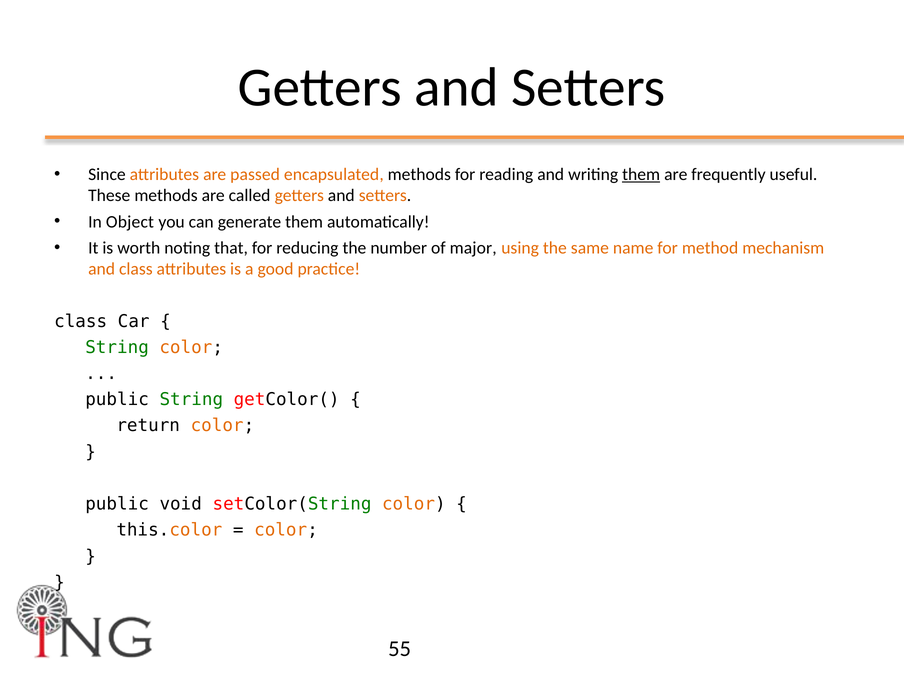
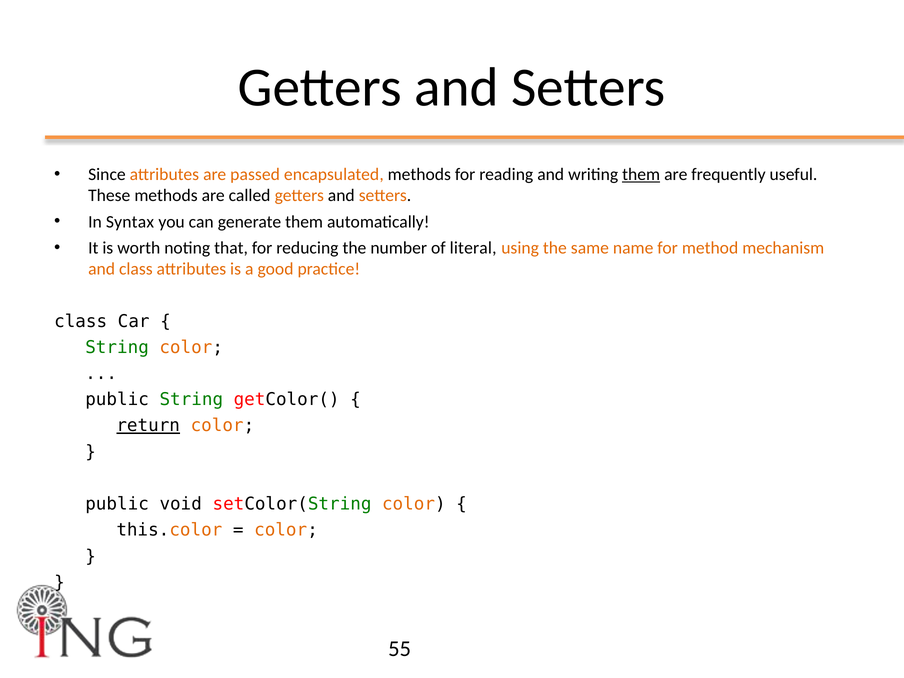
Object: Object -> Syntax (130, 222)
major: major -> literal (473, 248)
return underline: none -> present (148, 426)
